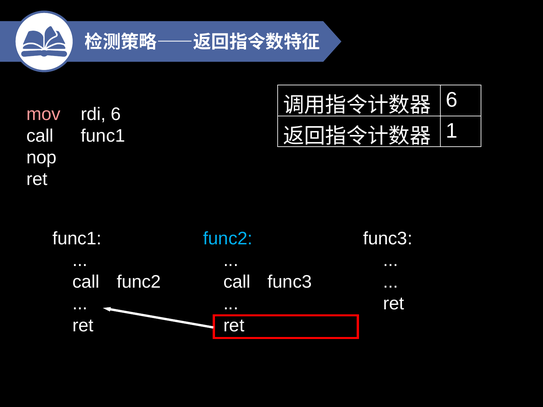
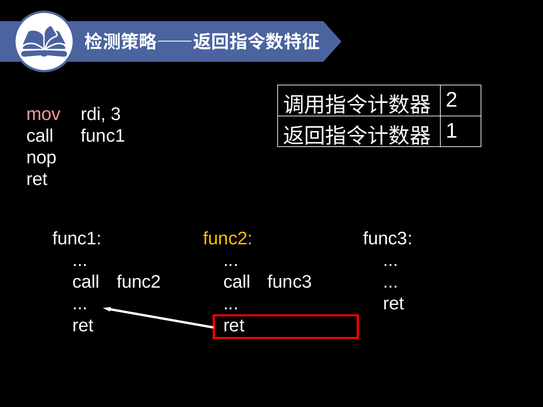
6: 6 -> 2 (452, 100)
rdi 6: 6 -> 3 (116, 114)
func2 colour: light blue -> yellow (228, 239)
